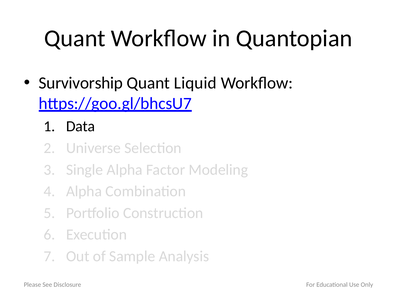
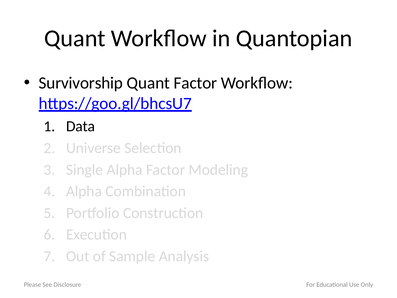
Quant Liquid: Liquid -> Factor (195, 83)
